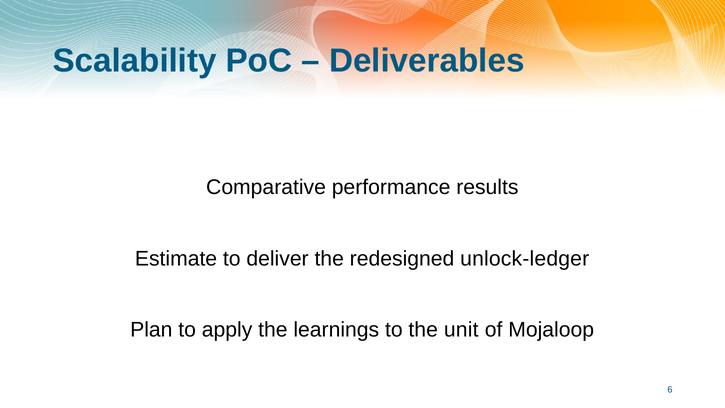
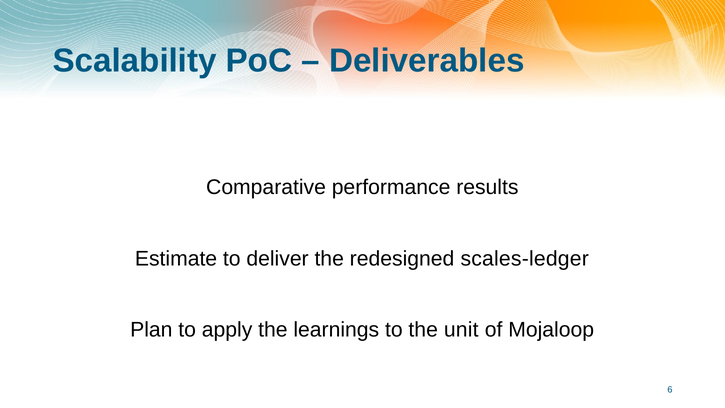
unlock-ledger: unlock-ledger -> scales-ledger (525, 258)
